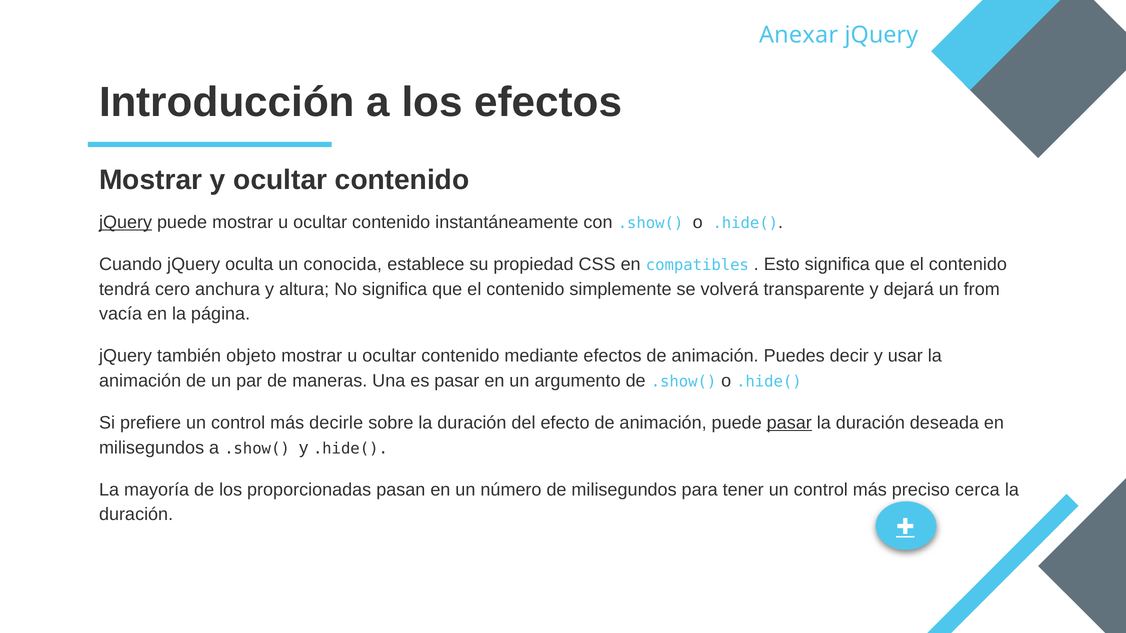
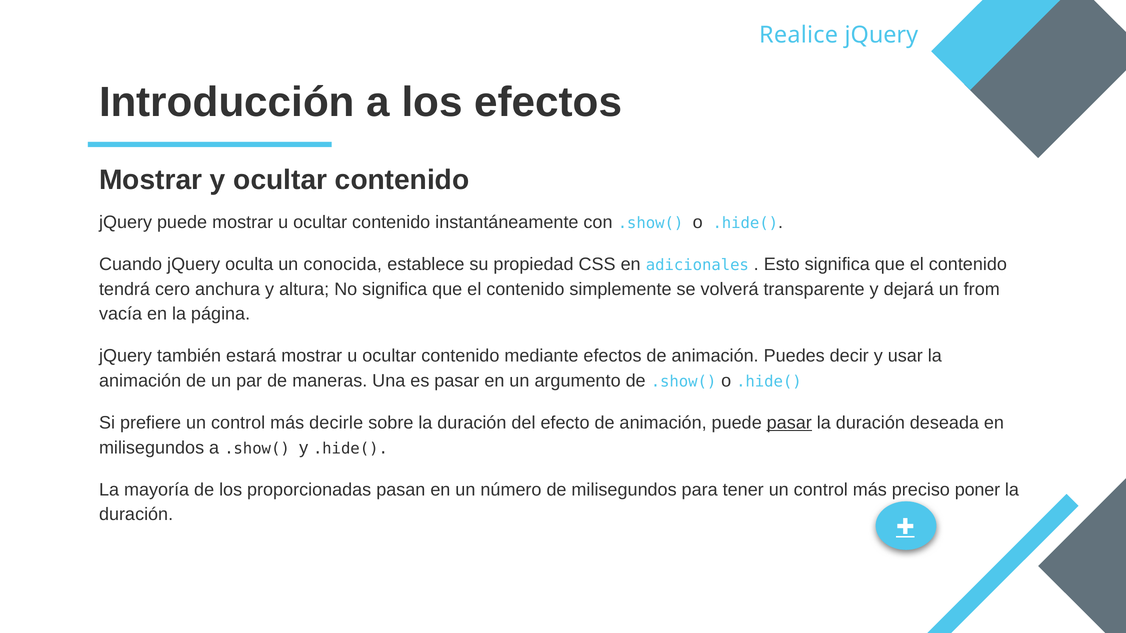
Anexar: Anexar -> Realice (799, 35)
jQuery underline: present -> none (126, 223)
compatibles: compatibles -> adicionales (697, 265)
objeto: objeto -> estará (251, 356)
cerca: cerca -> poner (977, 490)
